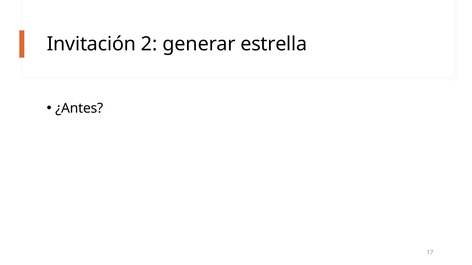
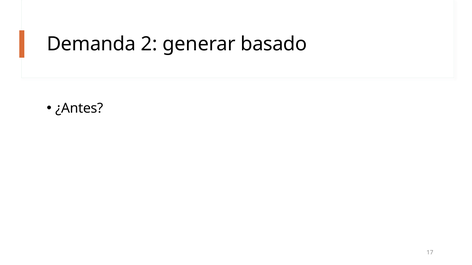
Invitación: Invitación -> Demanda (91, 44)
estrella: estrella -> basado (274, 44)
